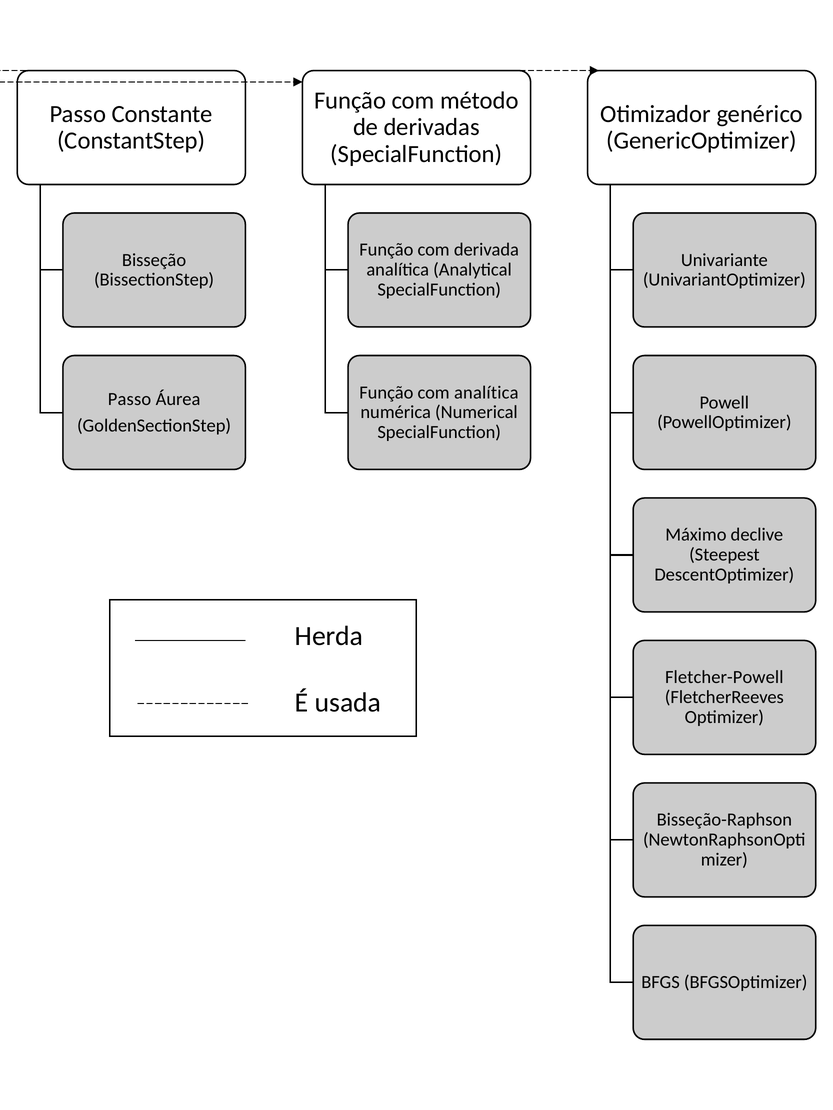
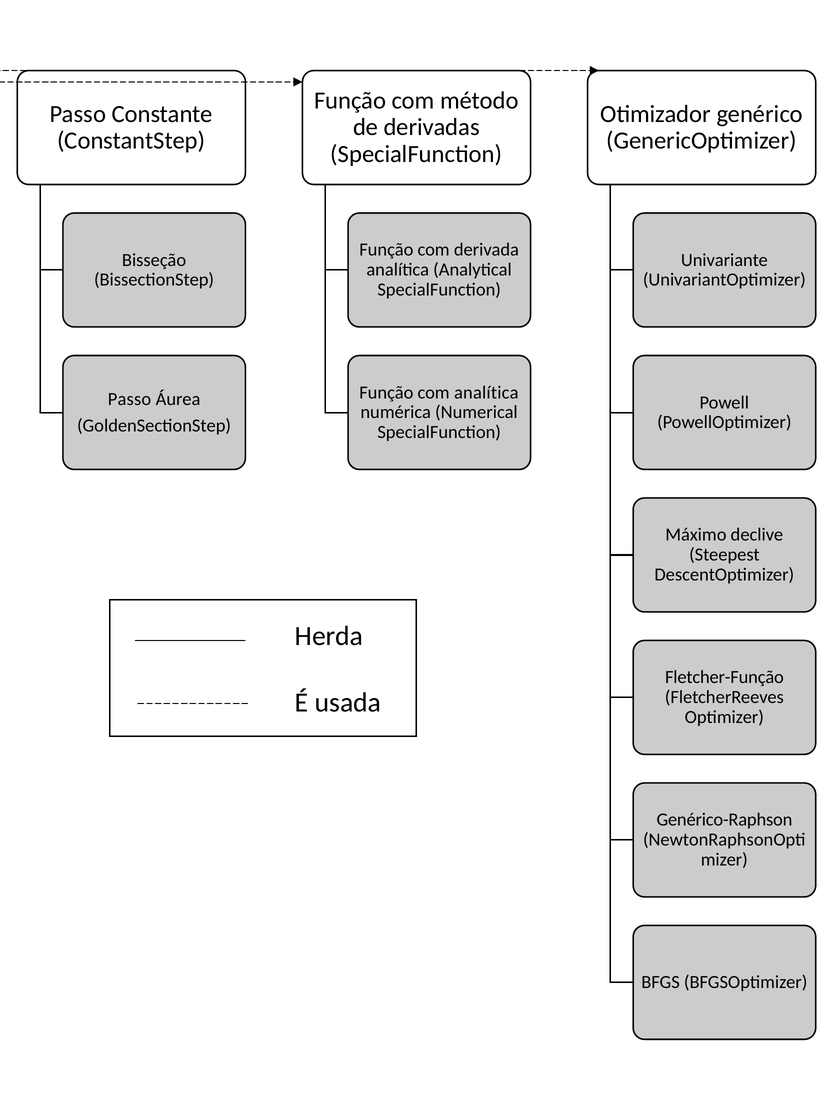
Fletcher-Powell: Fletcher-Powell -> Fletcher-Função (724, 678)
Bisseção-Raphson: Bisseção-Raphson -> Genérico-Raphson (724, 820)
